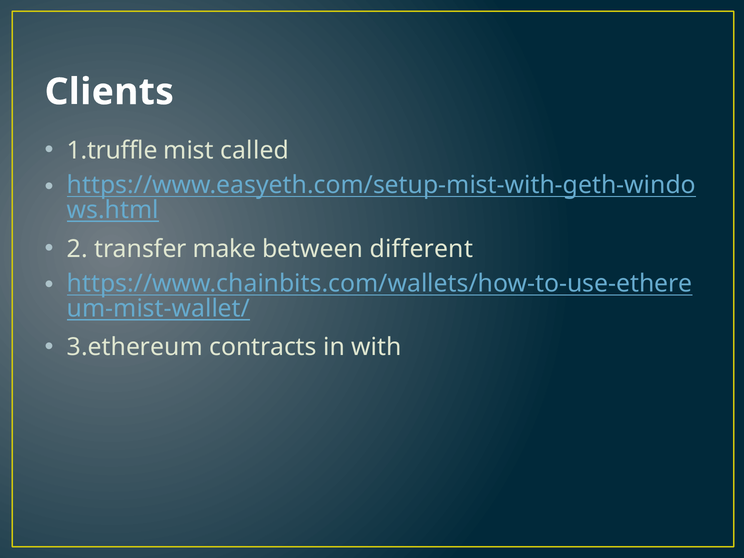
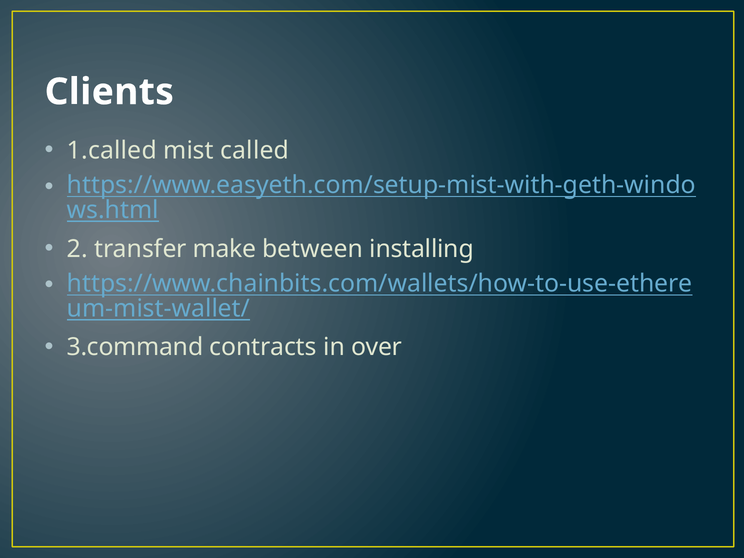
1.truffle: 1.truffle -> 1.called (112, 151)
different: different -> installing (422, 249)
3.ethereum: 3.ethereum -> 3.command (135, 347)
with: with -> over (377, 347)
